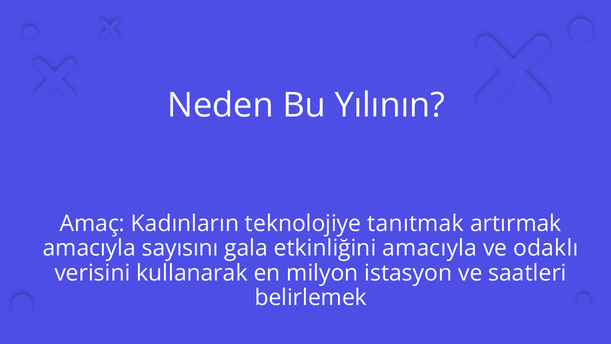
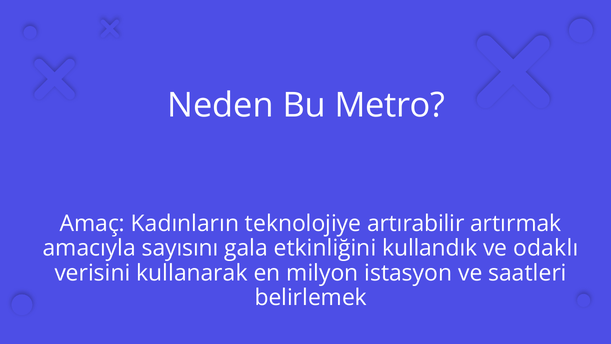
Yılının: Yılının -> Metro (390, 105)
tanıtmak: tanıtmak -> artırabilir (416, 223)
etkinliğini amacıyla: amacıyla -> kullandık (430, 248)
